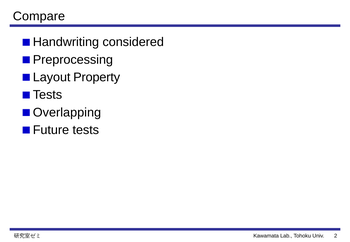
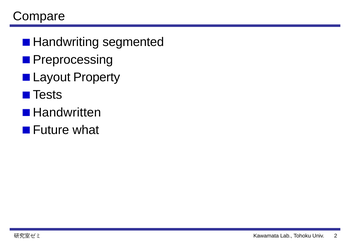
considered: considered -> segmented (133, 42)
Overlapping: Overlapping -> Handwritten (67, 113)
Future tests: tests -> what (86, 130)
